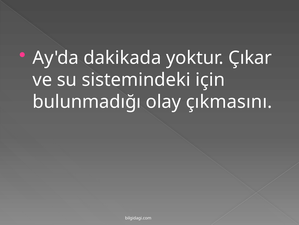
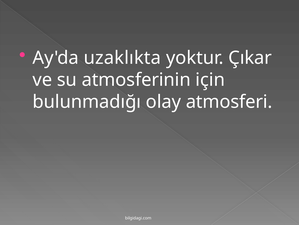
dakikada: dakikada -> uzaklıkta (122, 58)
sistemindeki: sistemindeki -> atmosferinin (136, 80)
çıkmasını: çıkmasını -> atmosferi (229, 101)
